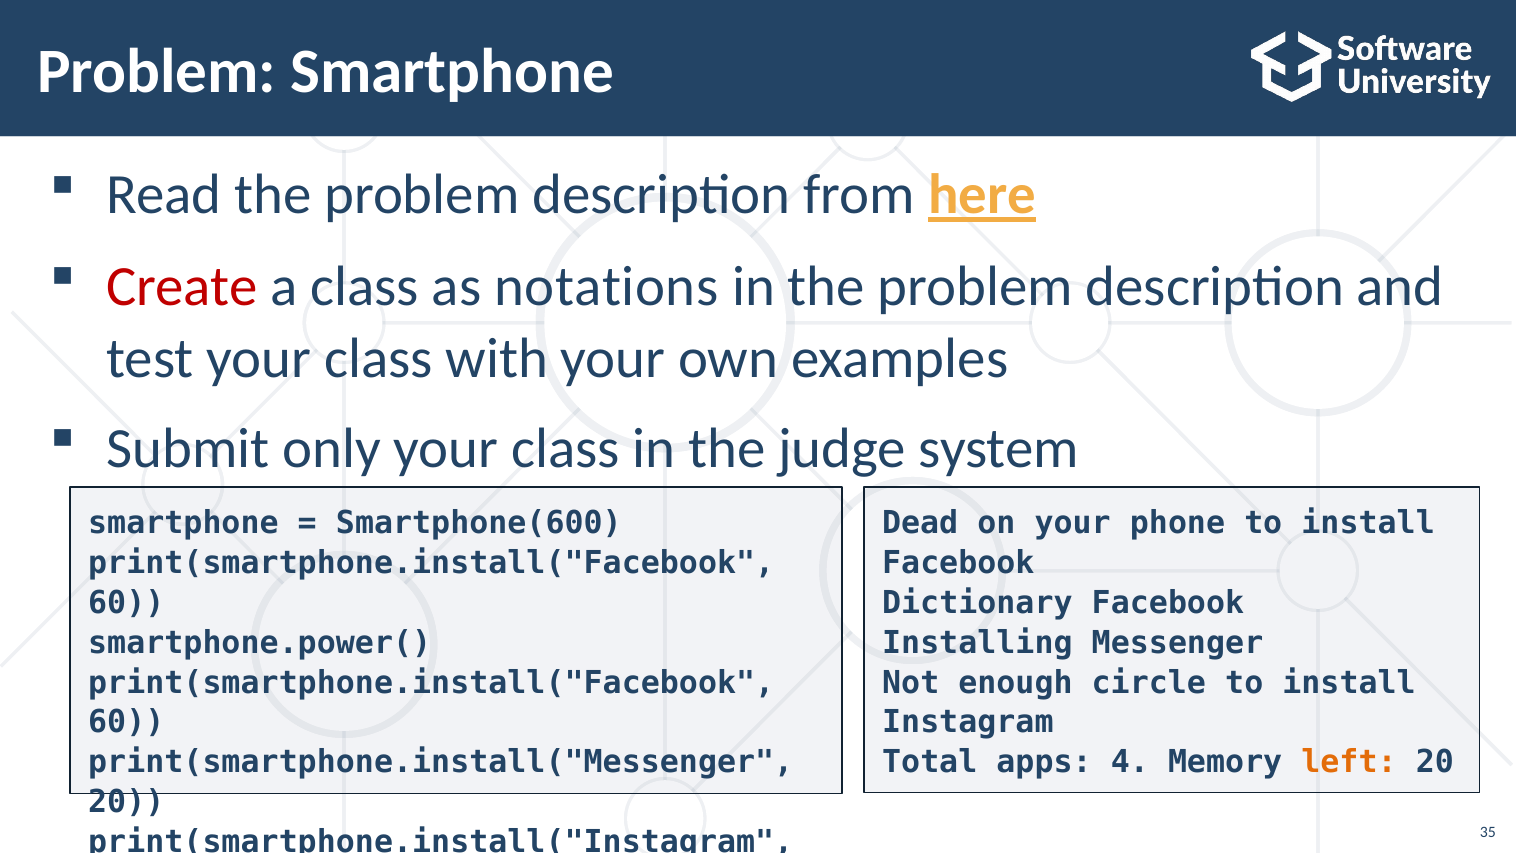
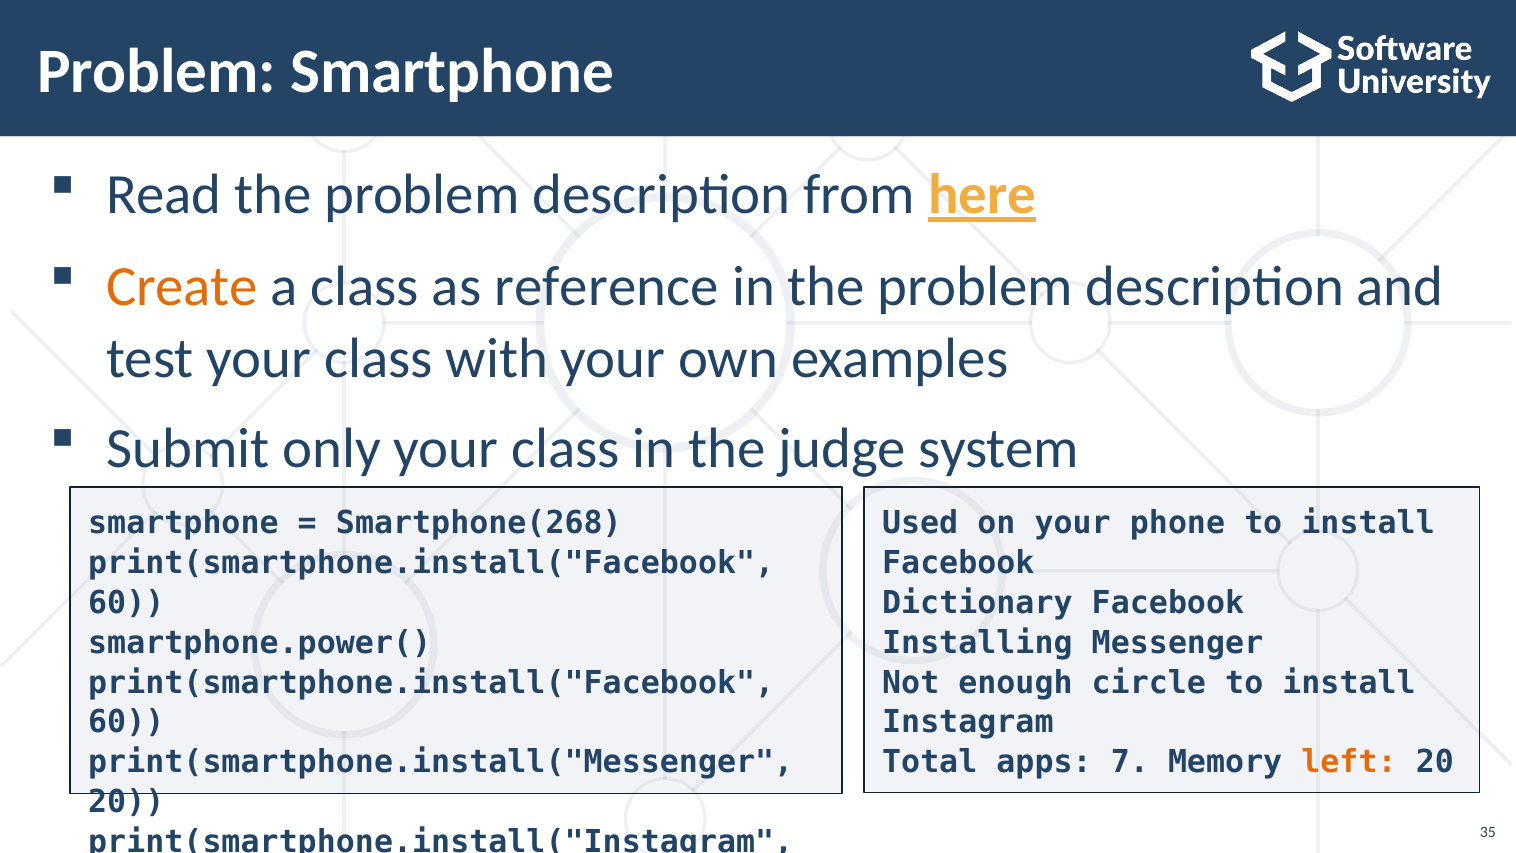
Create colour: red -> orange (182, 287)
notations: notations -> reference (607, 287)
Smartphone(600: Smartphone(600 -> Smartphone(268 (479, 523)
Dead: Dead -> Used (920, 523)
4: 4 -> 7 (1130, 762)
